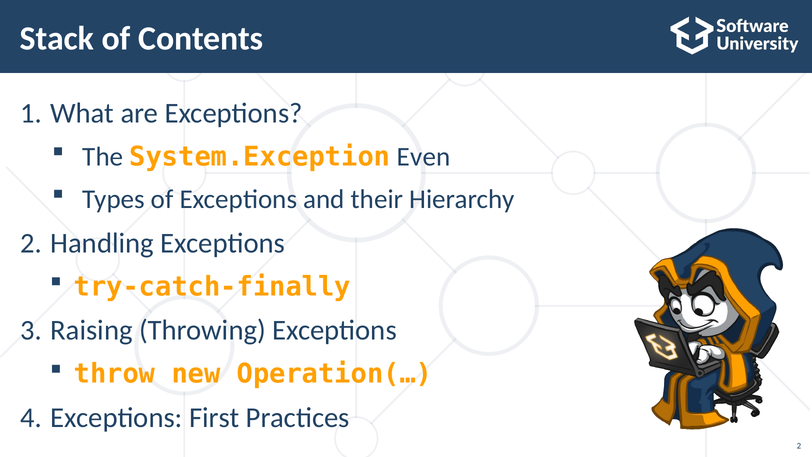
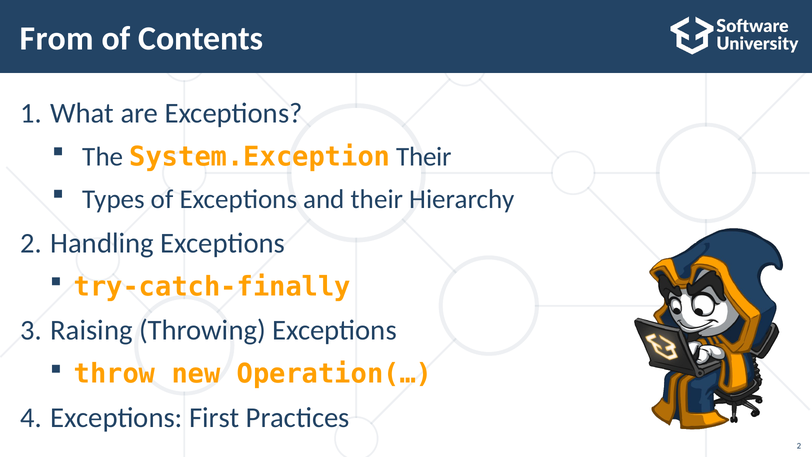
Stack: Stack -> From (57, 38)
System.Exception Even: Even -> Their (424, 157)
